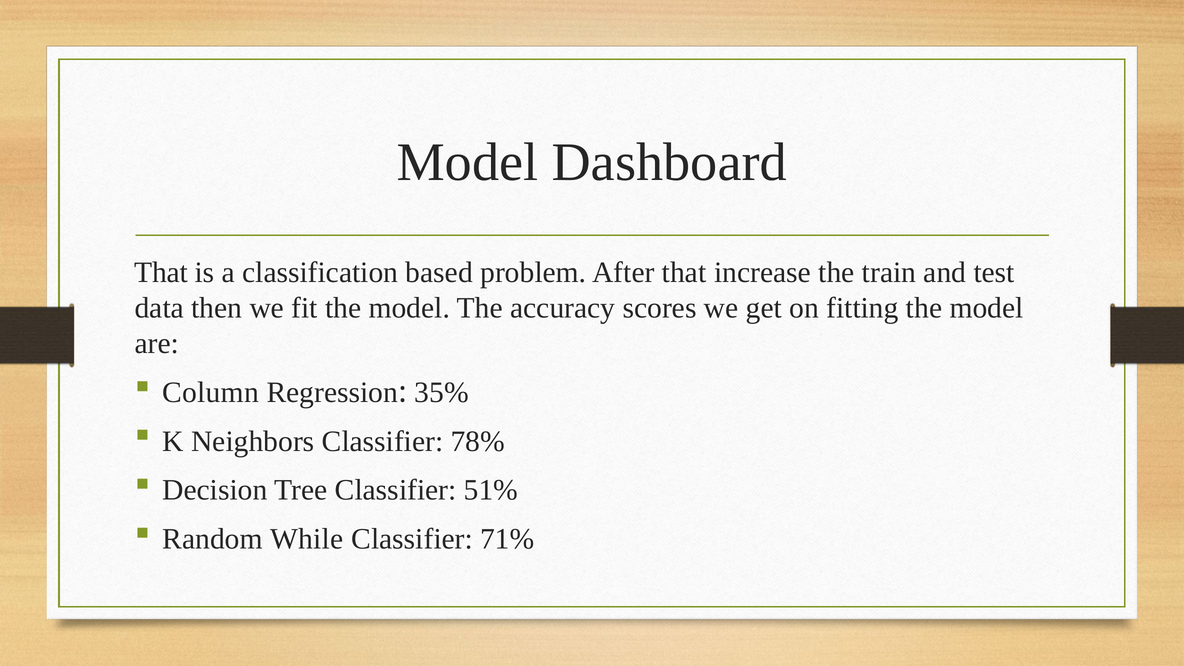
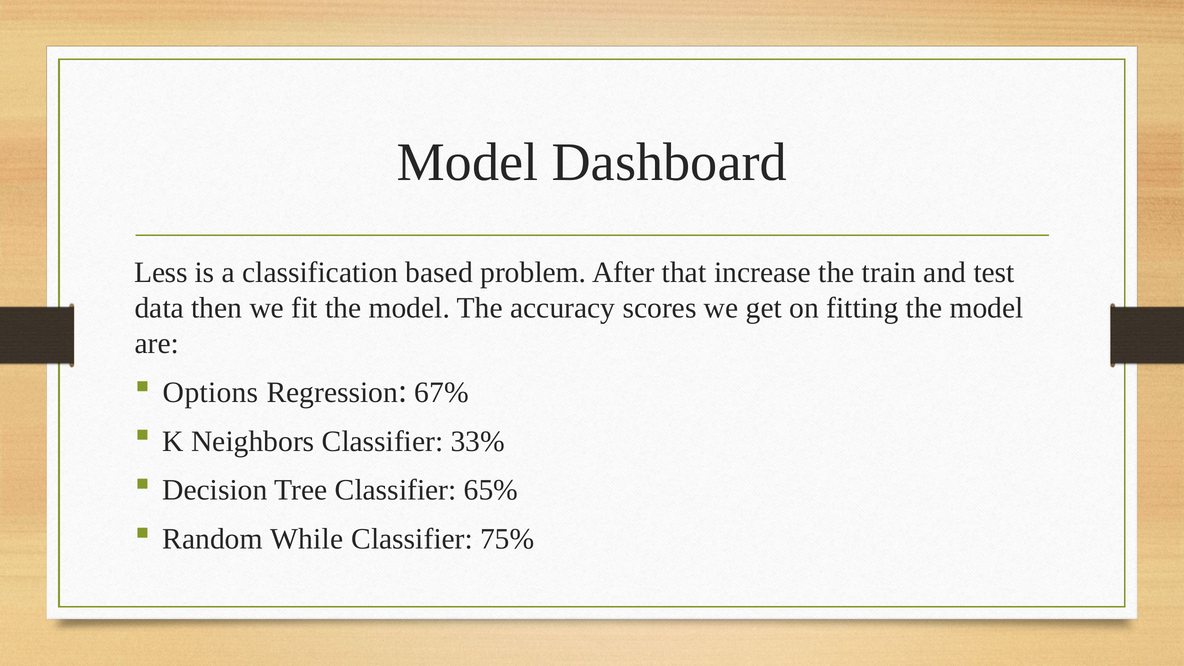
That: That -> Less (161, 273)
Column: Column -> Options (211, 392)
35%: 35% -> 67% (442, 392)
78%: 78% -> 33% (478, 441)
51%: 51% -> 65% (491, 490)
71%: 71% -> 75% (507, 539)
